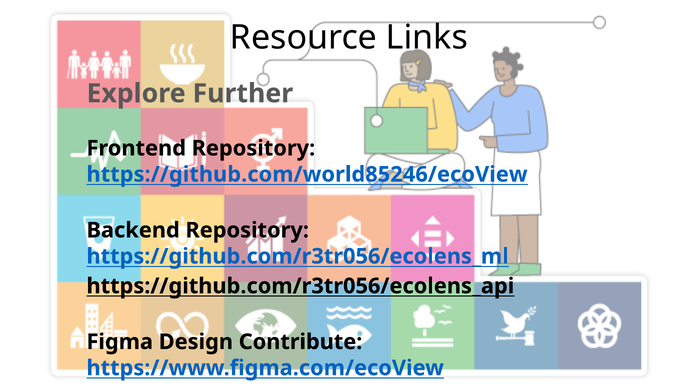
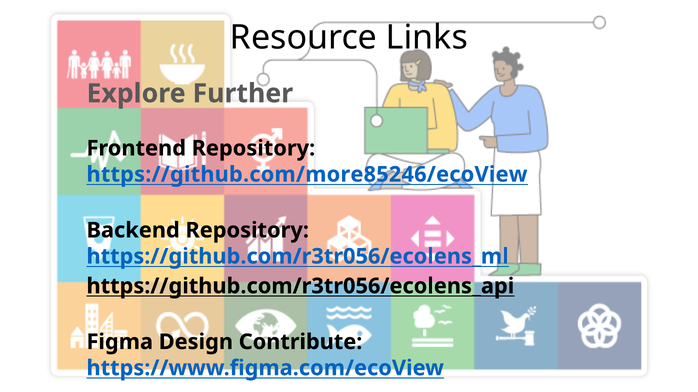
https://github.com/world85246/ecoView: https://github.com/world85246/ecoView -> https://github.com/more85246/ecoView (307, 175)
